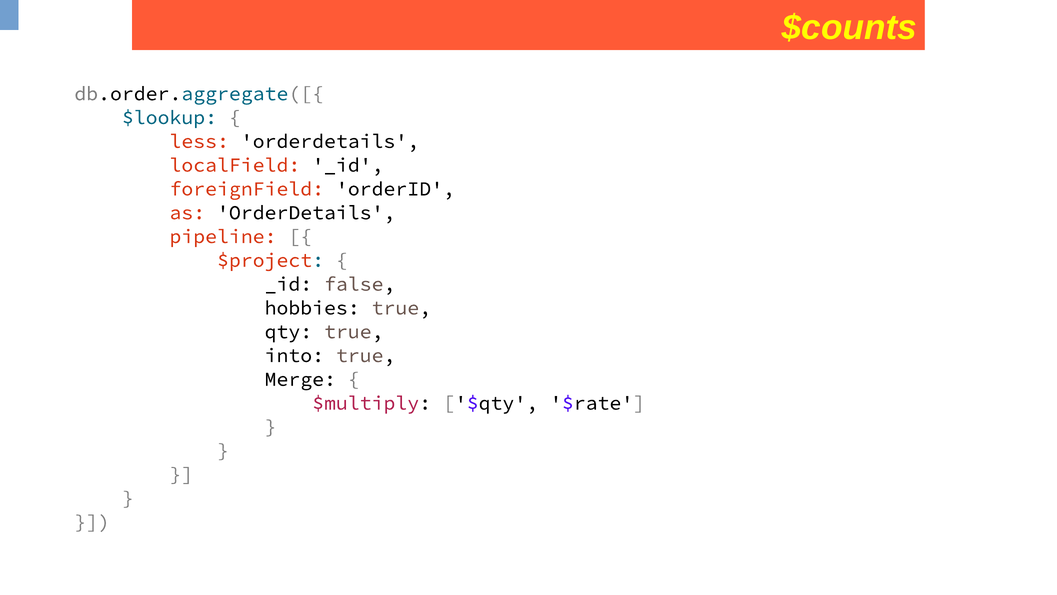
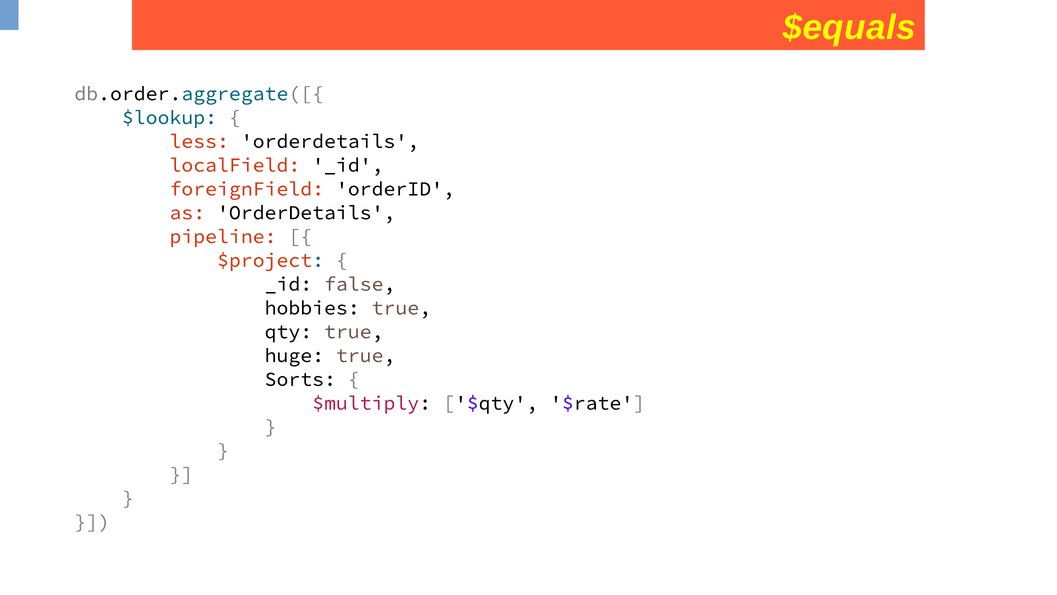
$counts: $counts -> $equals (849, 28)
into: into -> huge (294, 355)
Merge: Merge -> Sorts (300, 379)
